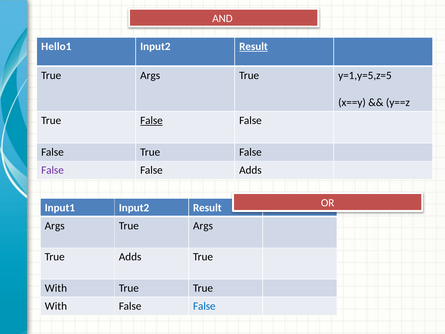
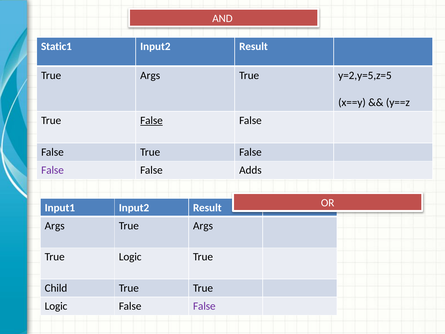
Hello1: Hello1 -> Static1 (56, 46)
Result underline: present -> none (254, 46)
y=1,y=5,z=5: y=1,y=5,z=5 -> y=2,y=5,z=5 (365, 75)
Adds: Adds -> Logic (130, 257)
With: With -> Child (56, 288)
With: With -> Logic (56, 306)
False colour: blue -> purple (204, 306)
